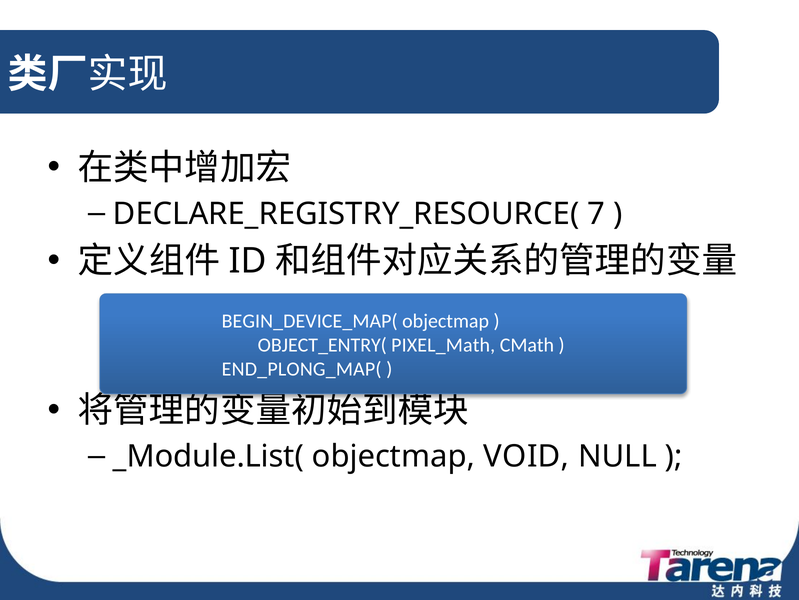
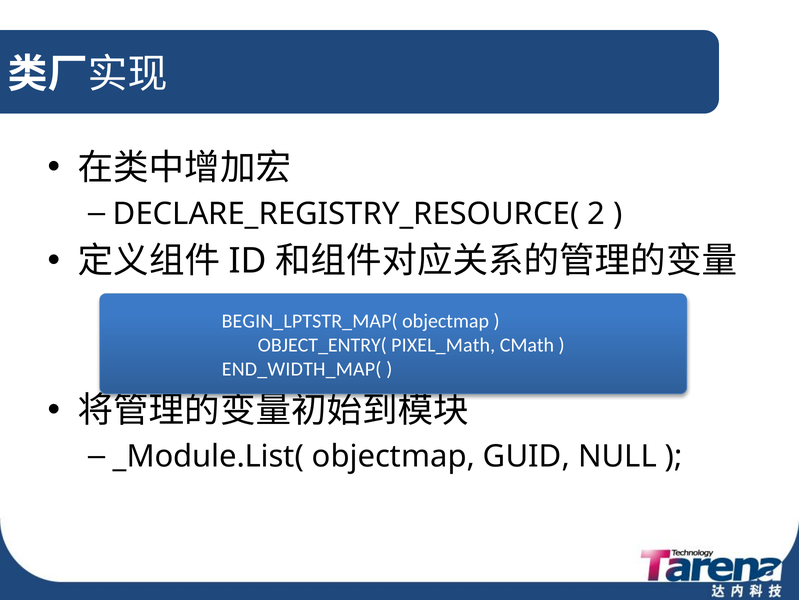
7: 7 -> 2 (596, 213)
BEGIN_DEVICE_MAP(: BEGIN_DEVICE_MAP( -> BEGIN_LPTSTR_MAP( (310, 321)
END_PLONG_MAP(: END_PLONG_MAP( -> END_WIDTH_MAP( (302, 369)
VOID: VOID -> GUID (526, 456)
